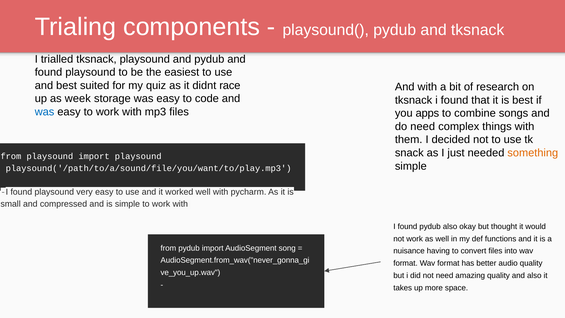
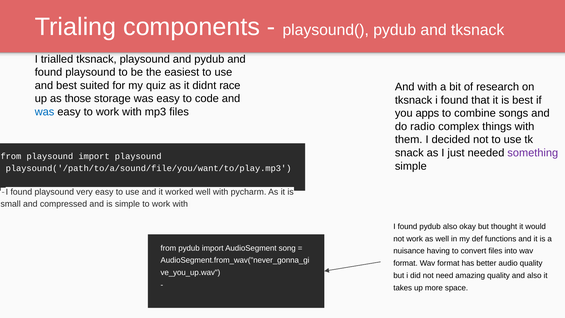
week: week -> those (78, 99)
do need: need -> radio (423, 126)
something colour: orange -> purple (533, 153)
